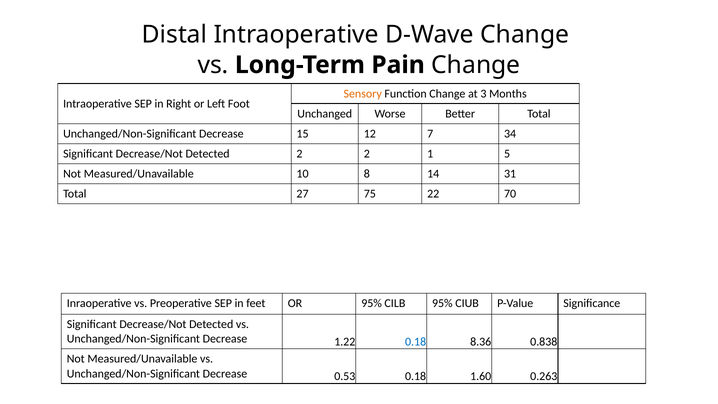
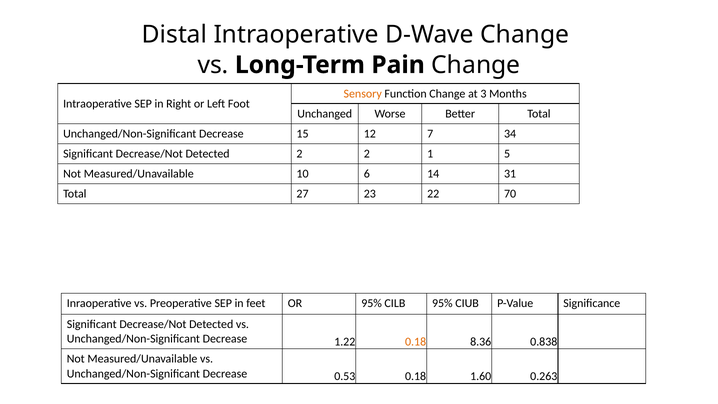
8: 8 -> 6 (367, 174)
75: 75 -> 23 (370, 194)
0.18 colour: blue -> orange (416, 342)
